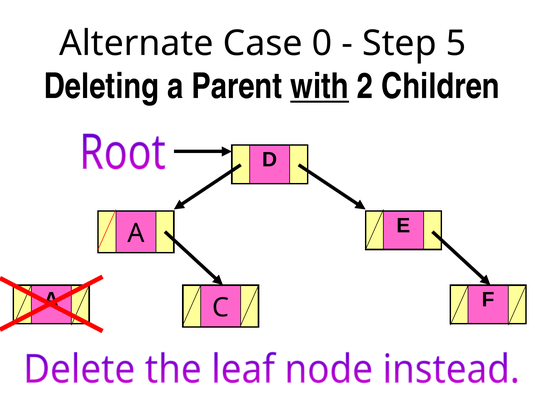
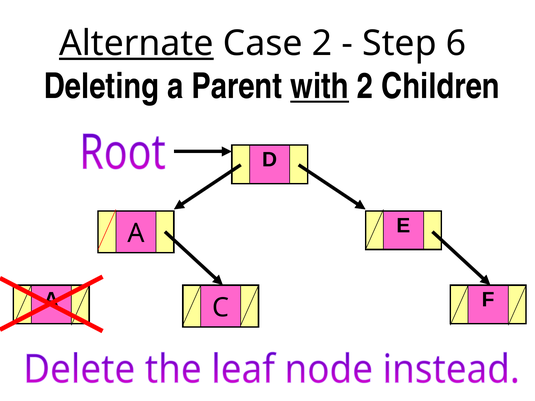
Alternate underline: none -> present (136, 44)
Case 0: 0 -> 2 (322, 44)
5: 5 -> 6 (456, 44)
